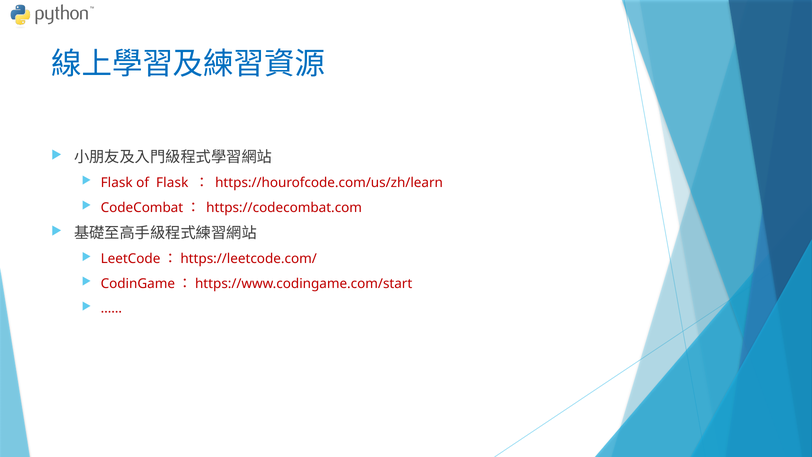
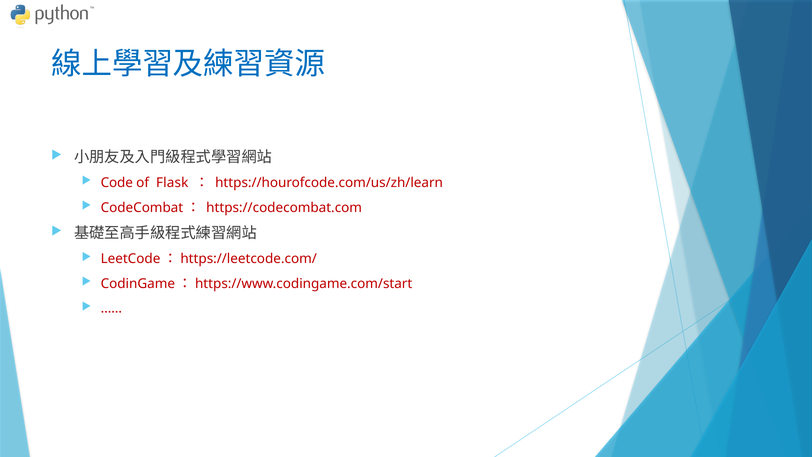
Flask: Flask -> Code (117, 183)
